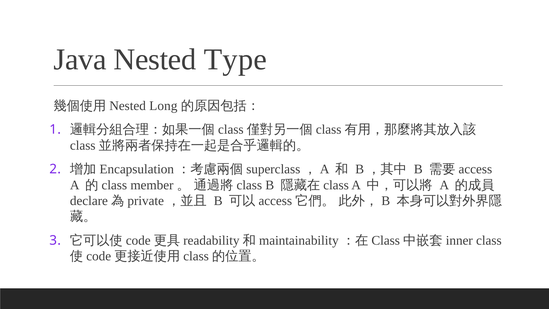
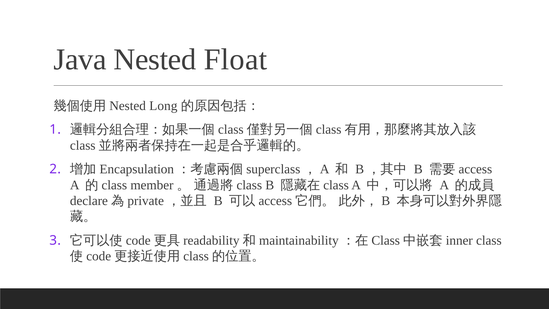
Type: Type -> Float (235, 60)
